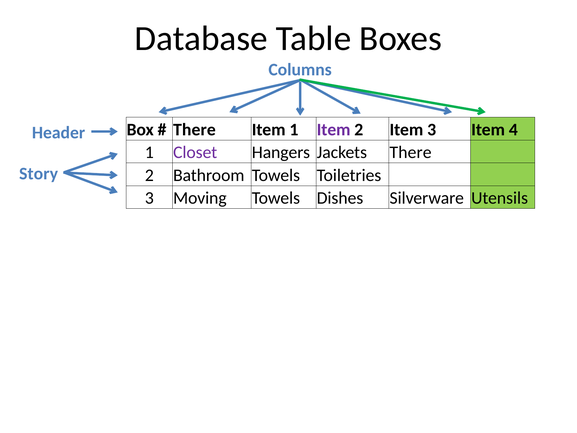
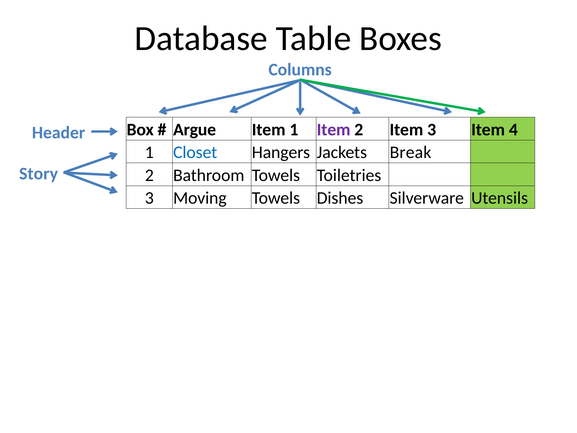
There: There -> Argue (195, 130)
Closet colour: purple -> blue (195, 152)
Jackets There: There -> Break (411, 152)
